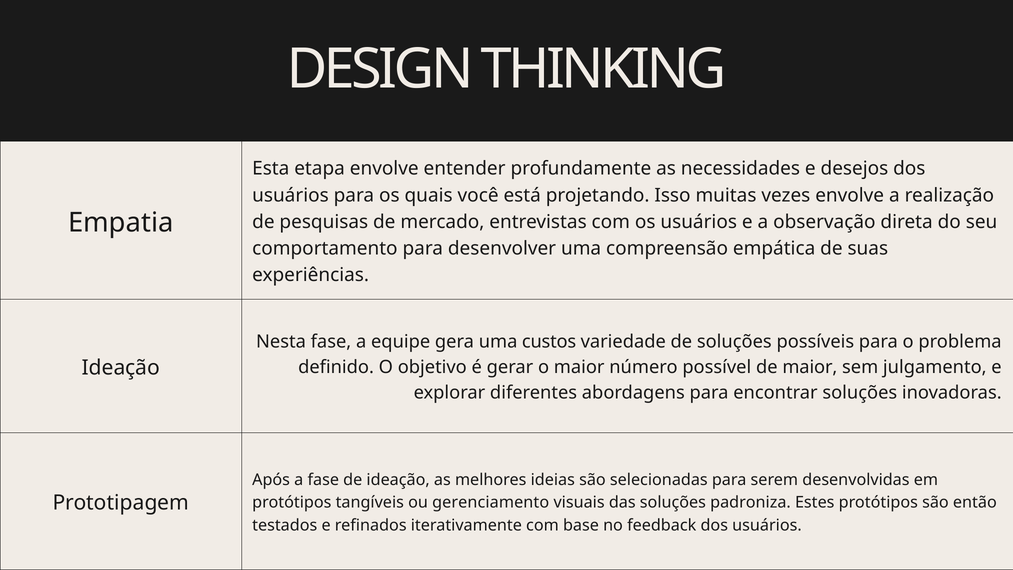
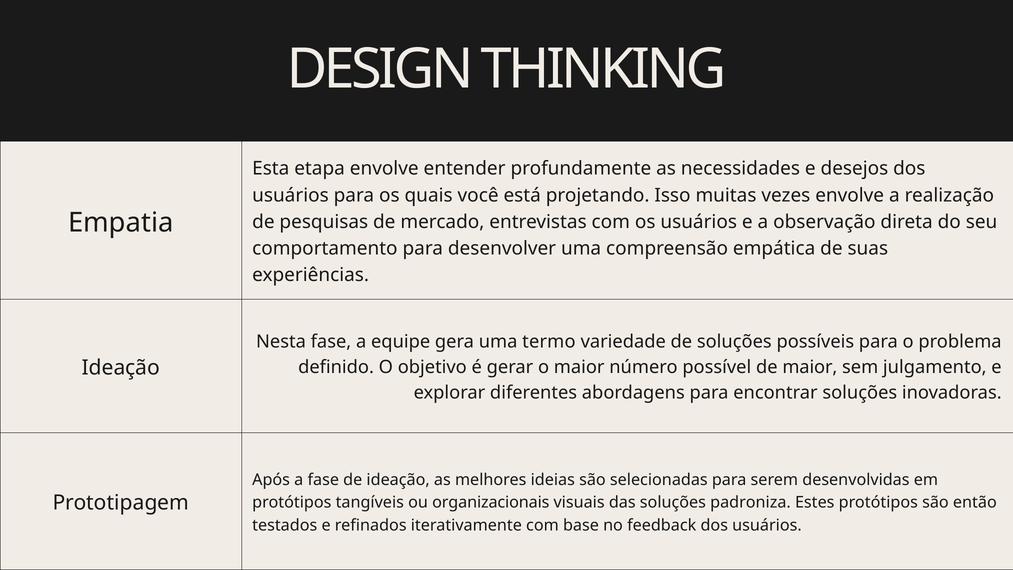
custos: custos -> termo (549, 342)
gerenciamento: gerenciamento -> organizacionais (491, 502)
